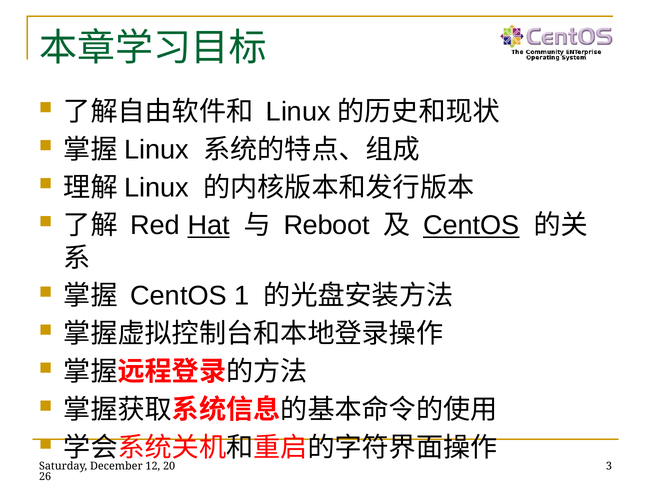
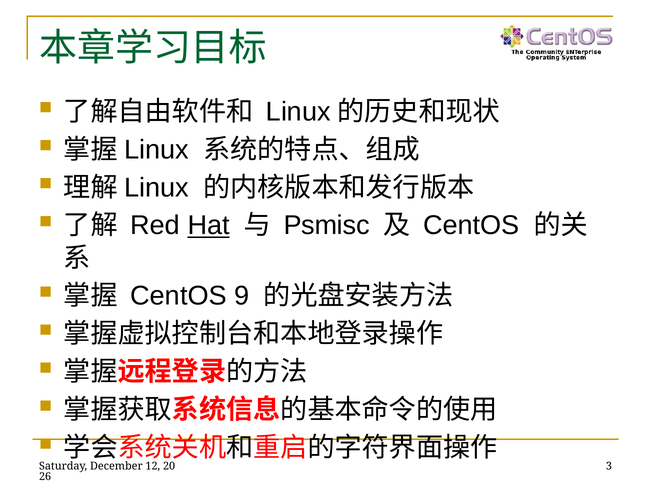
Reboot: Reboot -> Psmisc (327, 226)
CentOS underline: present -> none (471, 226)
1: 1 -> 9 (242, 296)
